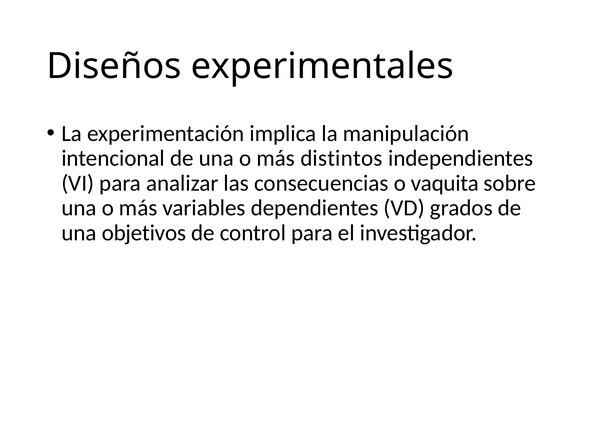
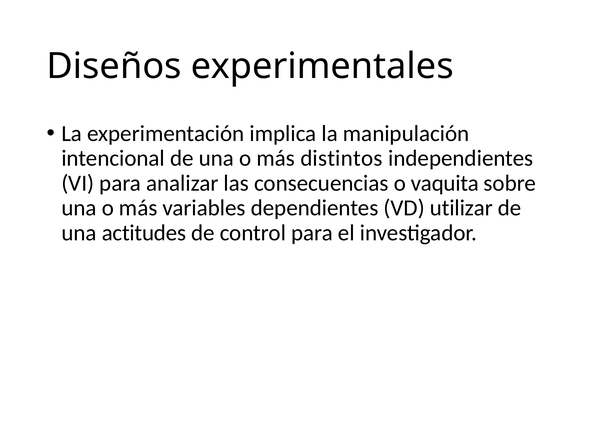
grados: grados -> utilizar (461, 208)
objetivos: objetivos -> actitudes (144, 233)
